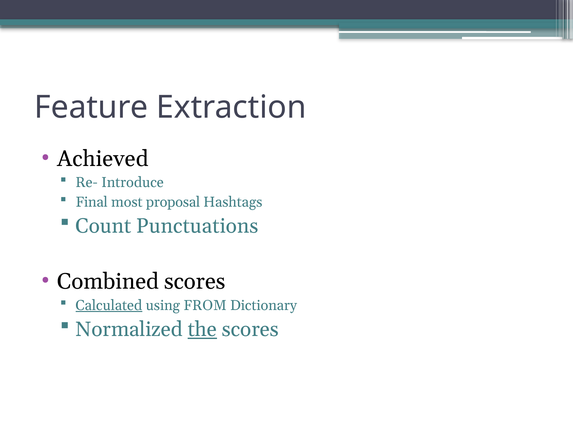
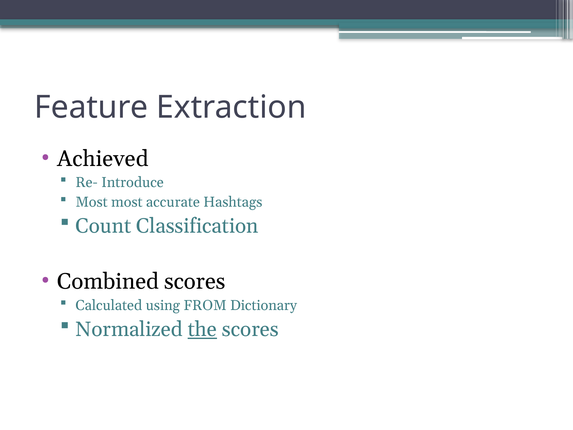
Final: Final -> Most (92, 202)
proposal: proposal -> accurate (173, 202)
Punctuations: Punctuations -> Classification (197, 226)
Calculated underline: present -> none (109, 305)
